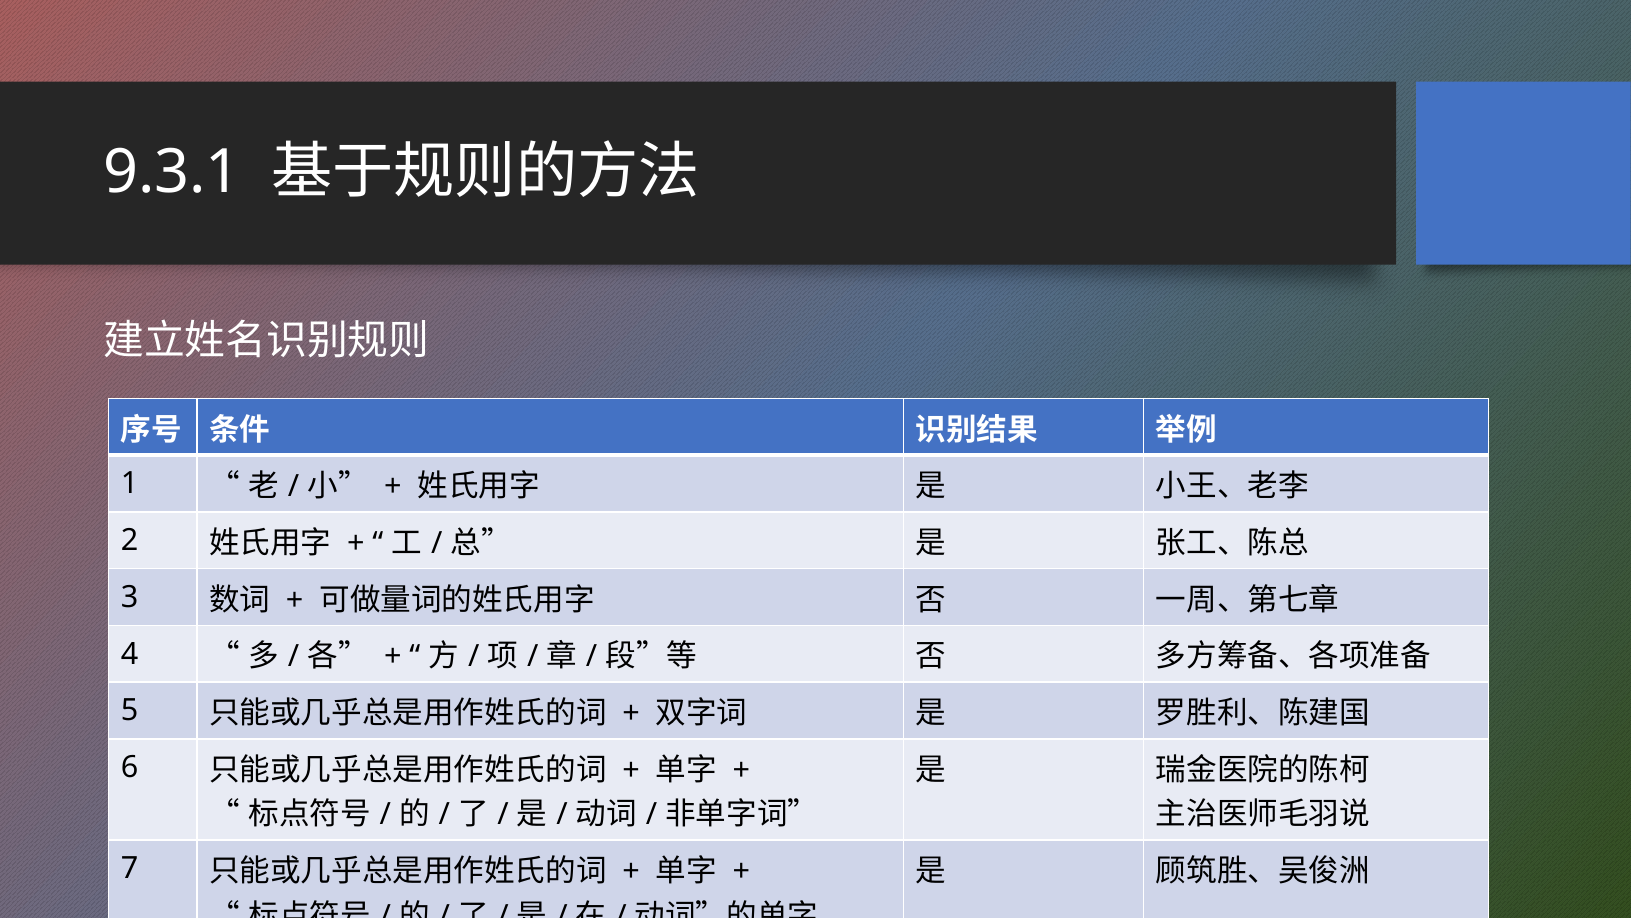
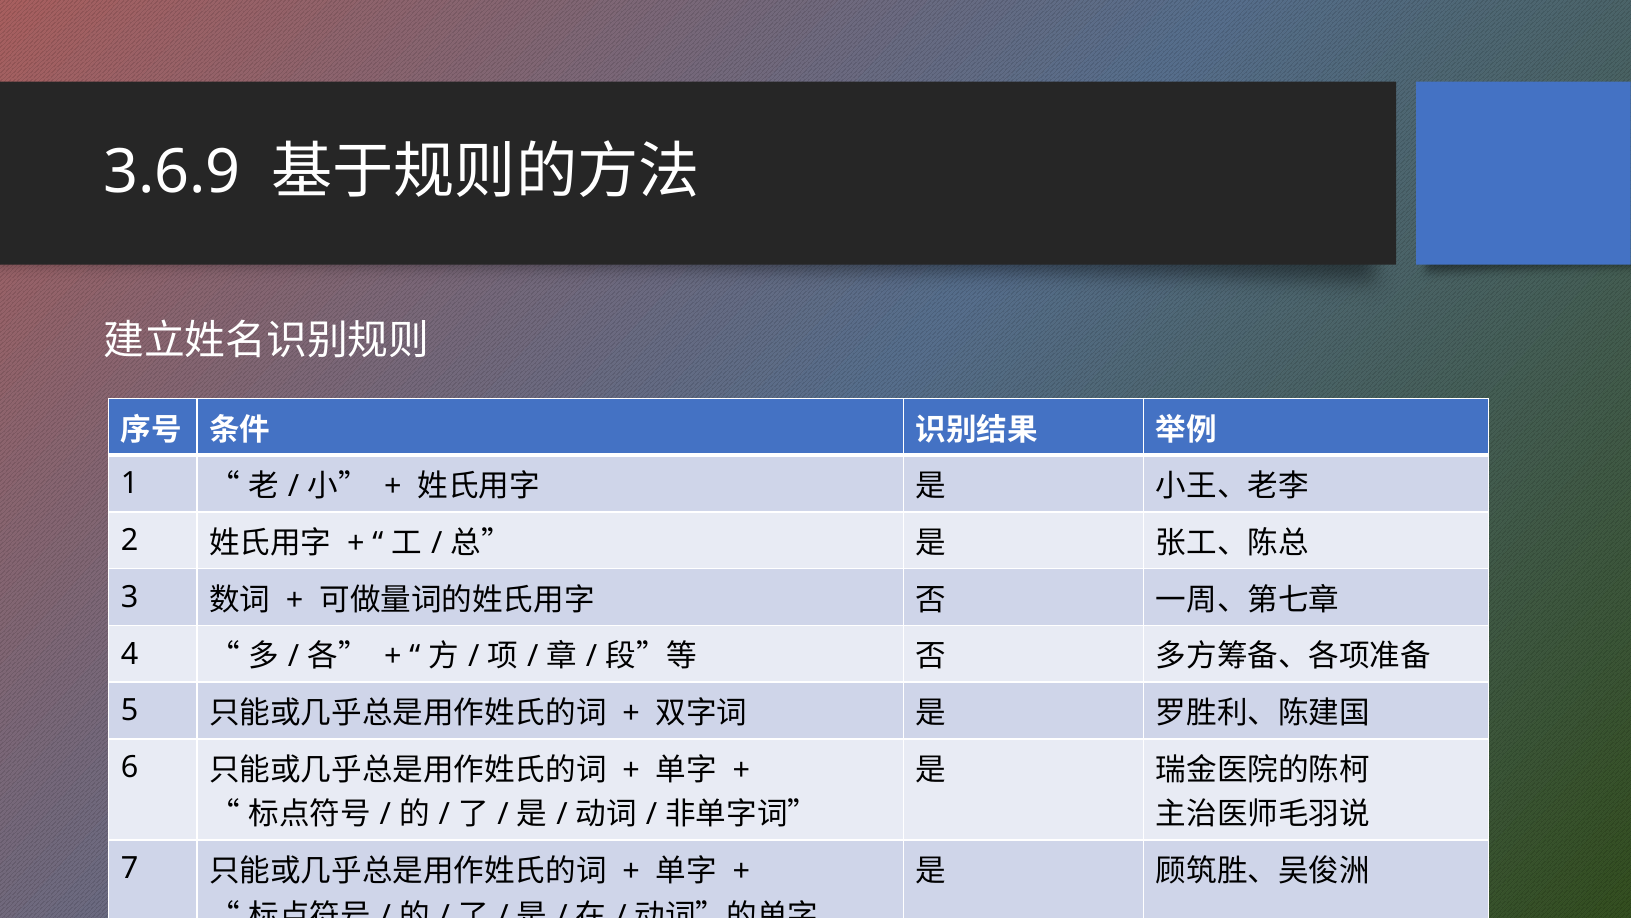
9.3.1: 9.3.1 -> 3.6.9 (172, 173)
